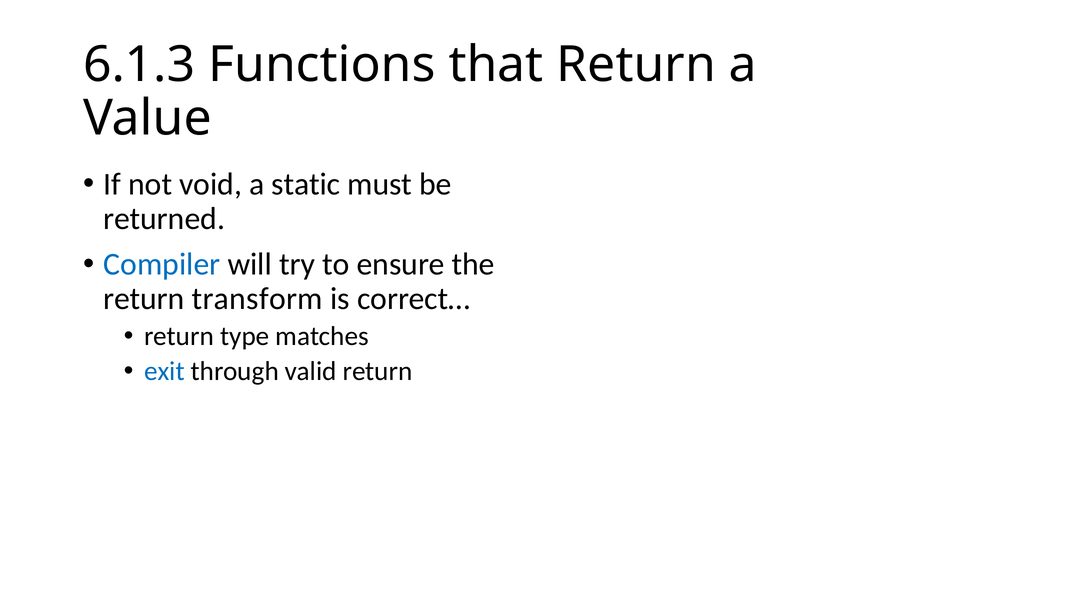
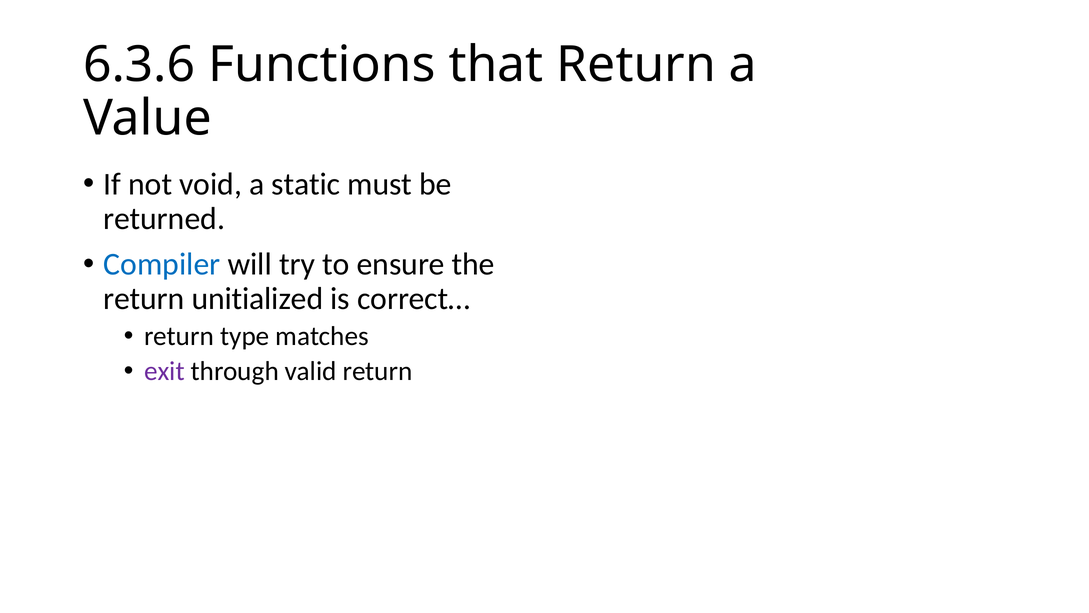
6.1.3: 6.1.3 -> 6.3.6 (139, 65)
transform: transform -> unitialized (257, 298)
exit colour: blue -> purple (164, 371)
